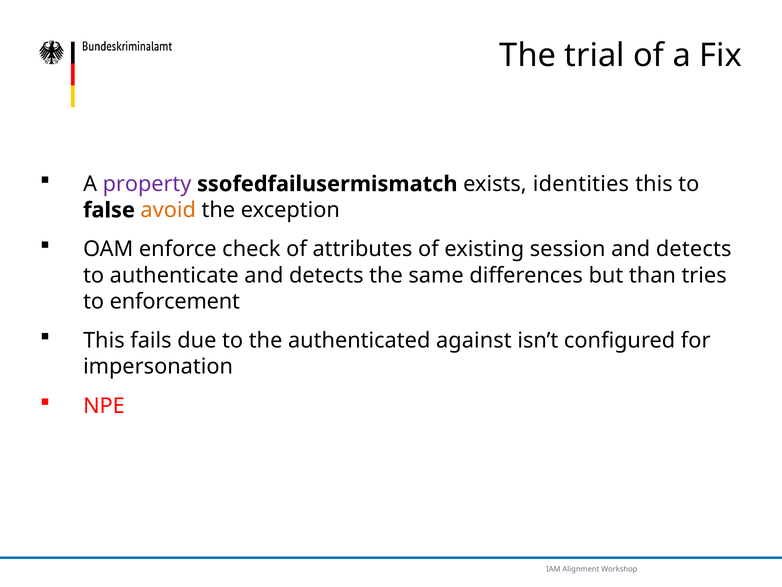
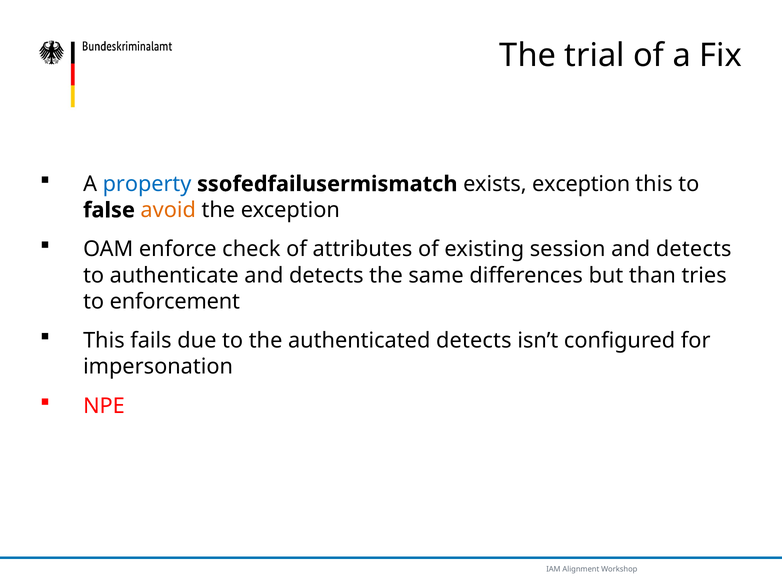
property colour: purple -> blue (147, 184)
exists identities: identities -> exception (581, 184)
authenticated against: against -> detects (474, 340)
